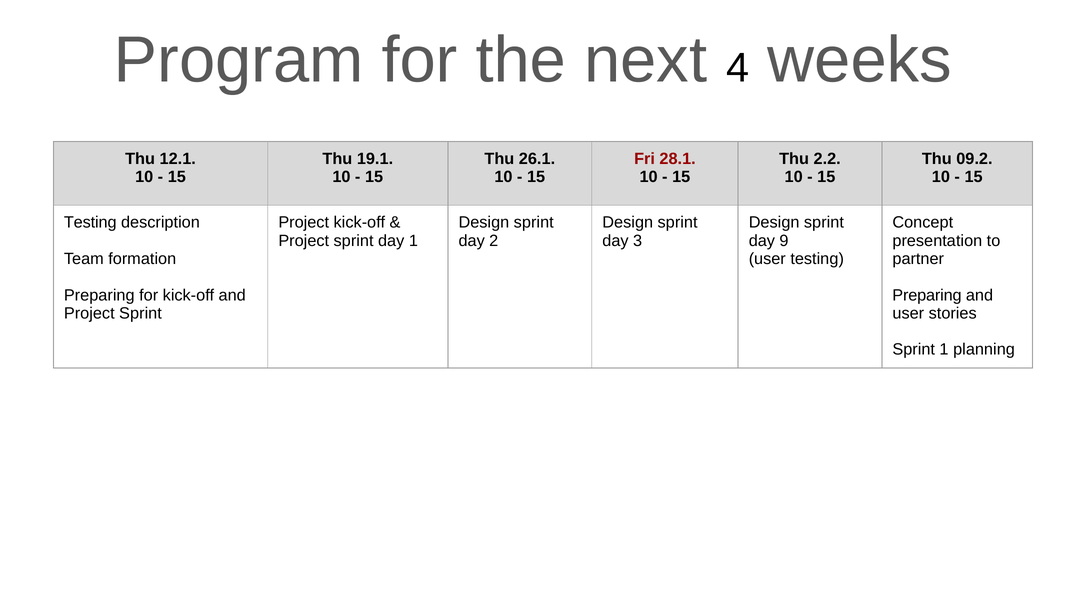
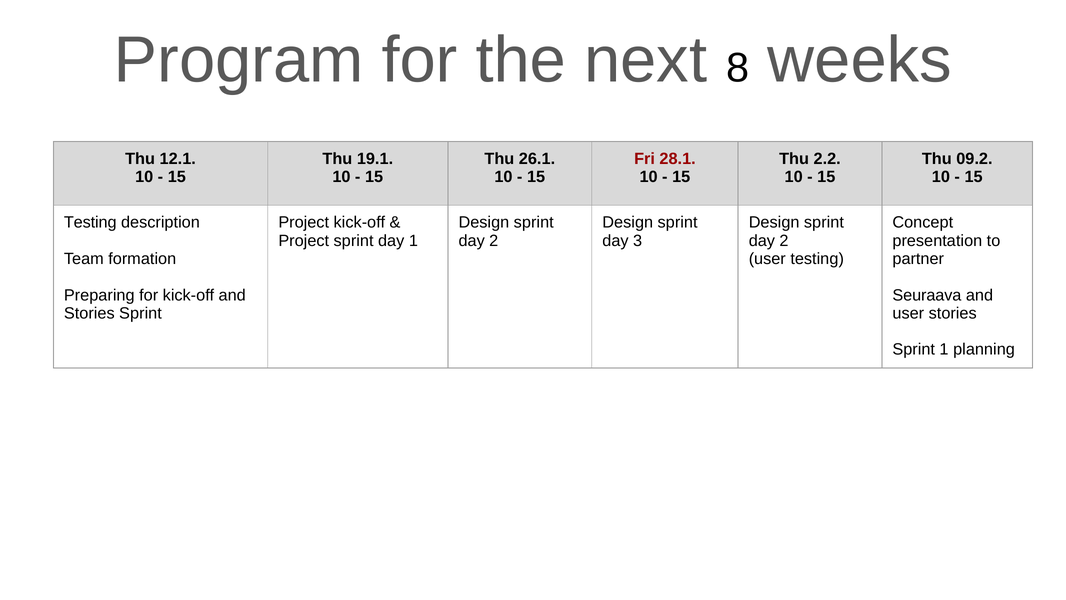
4: 4 -> 8 (738, 68)
9: 9 -> 2 (784, 241)
Preparing: Preparing -> Seuraava (927, 295)
Project: Project -> Stories (89, 313)
